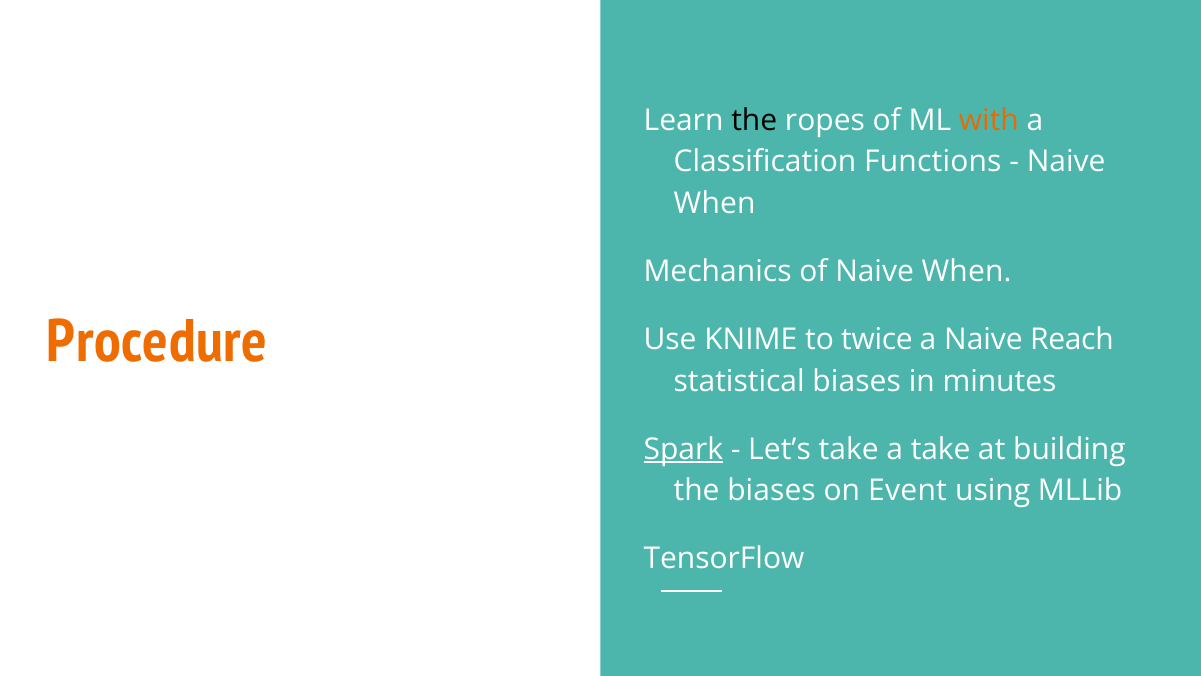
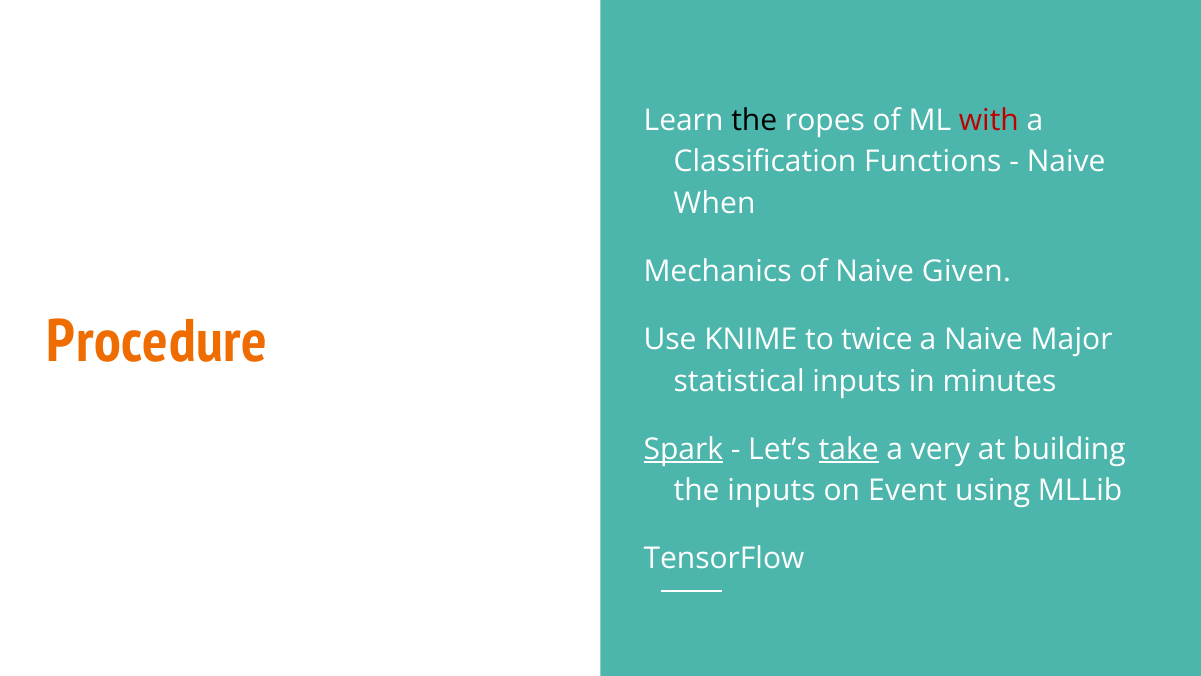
with colour: orange -> red (989, 121)
of Naive When: When -> Given (966, 271)
Reach: Reach -> Major (1072, 340)
statistical biases: biases -> inputs (857, 381)
take underline: none -> present (849, 449)
a take: take -> very (941, 449)
the biases: biases -> inputs (772, 490)
